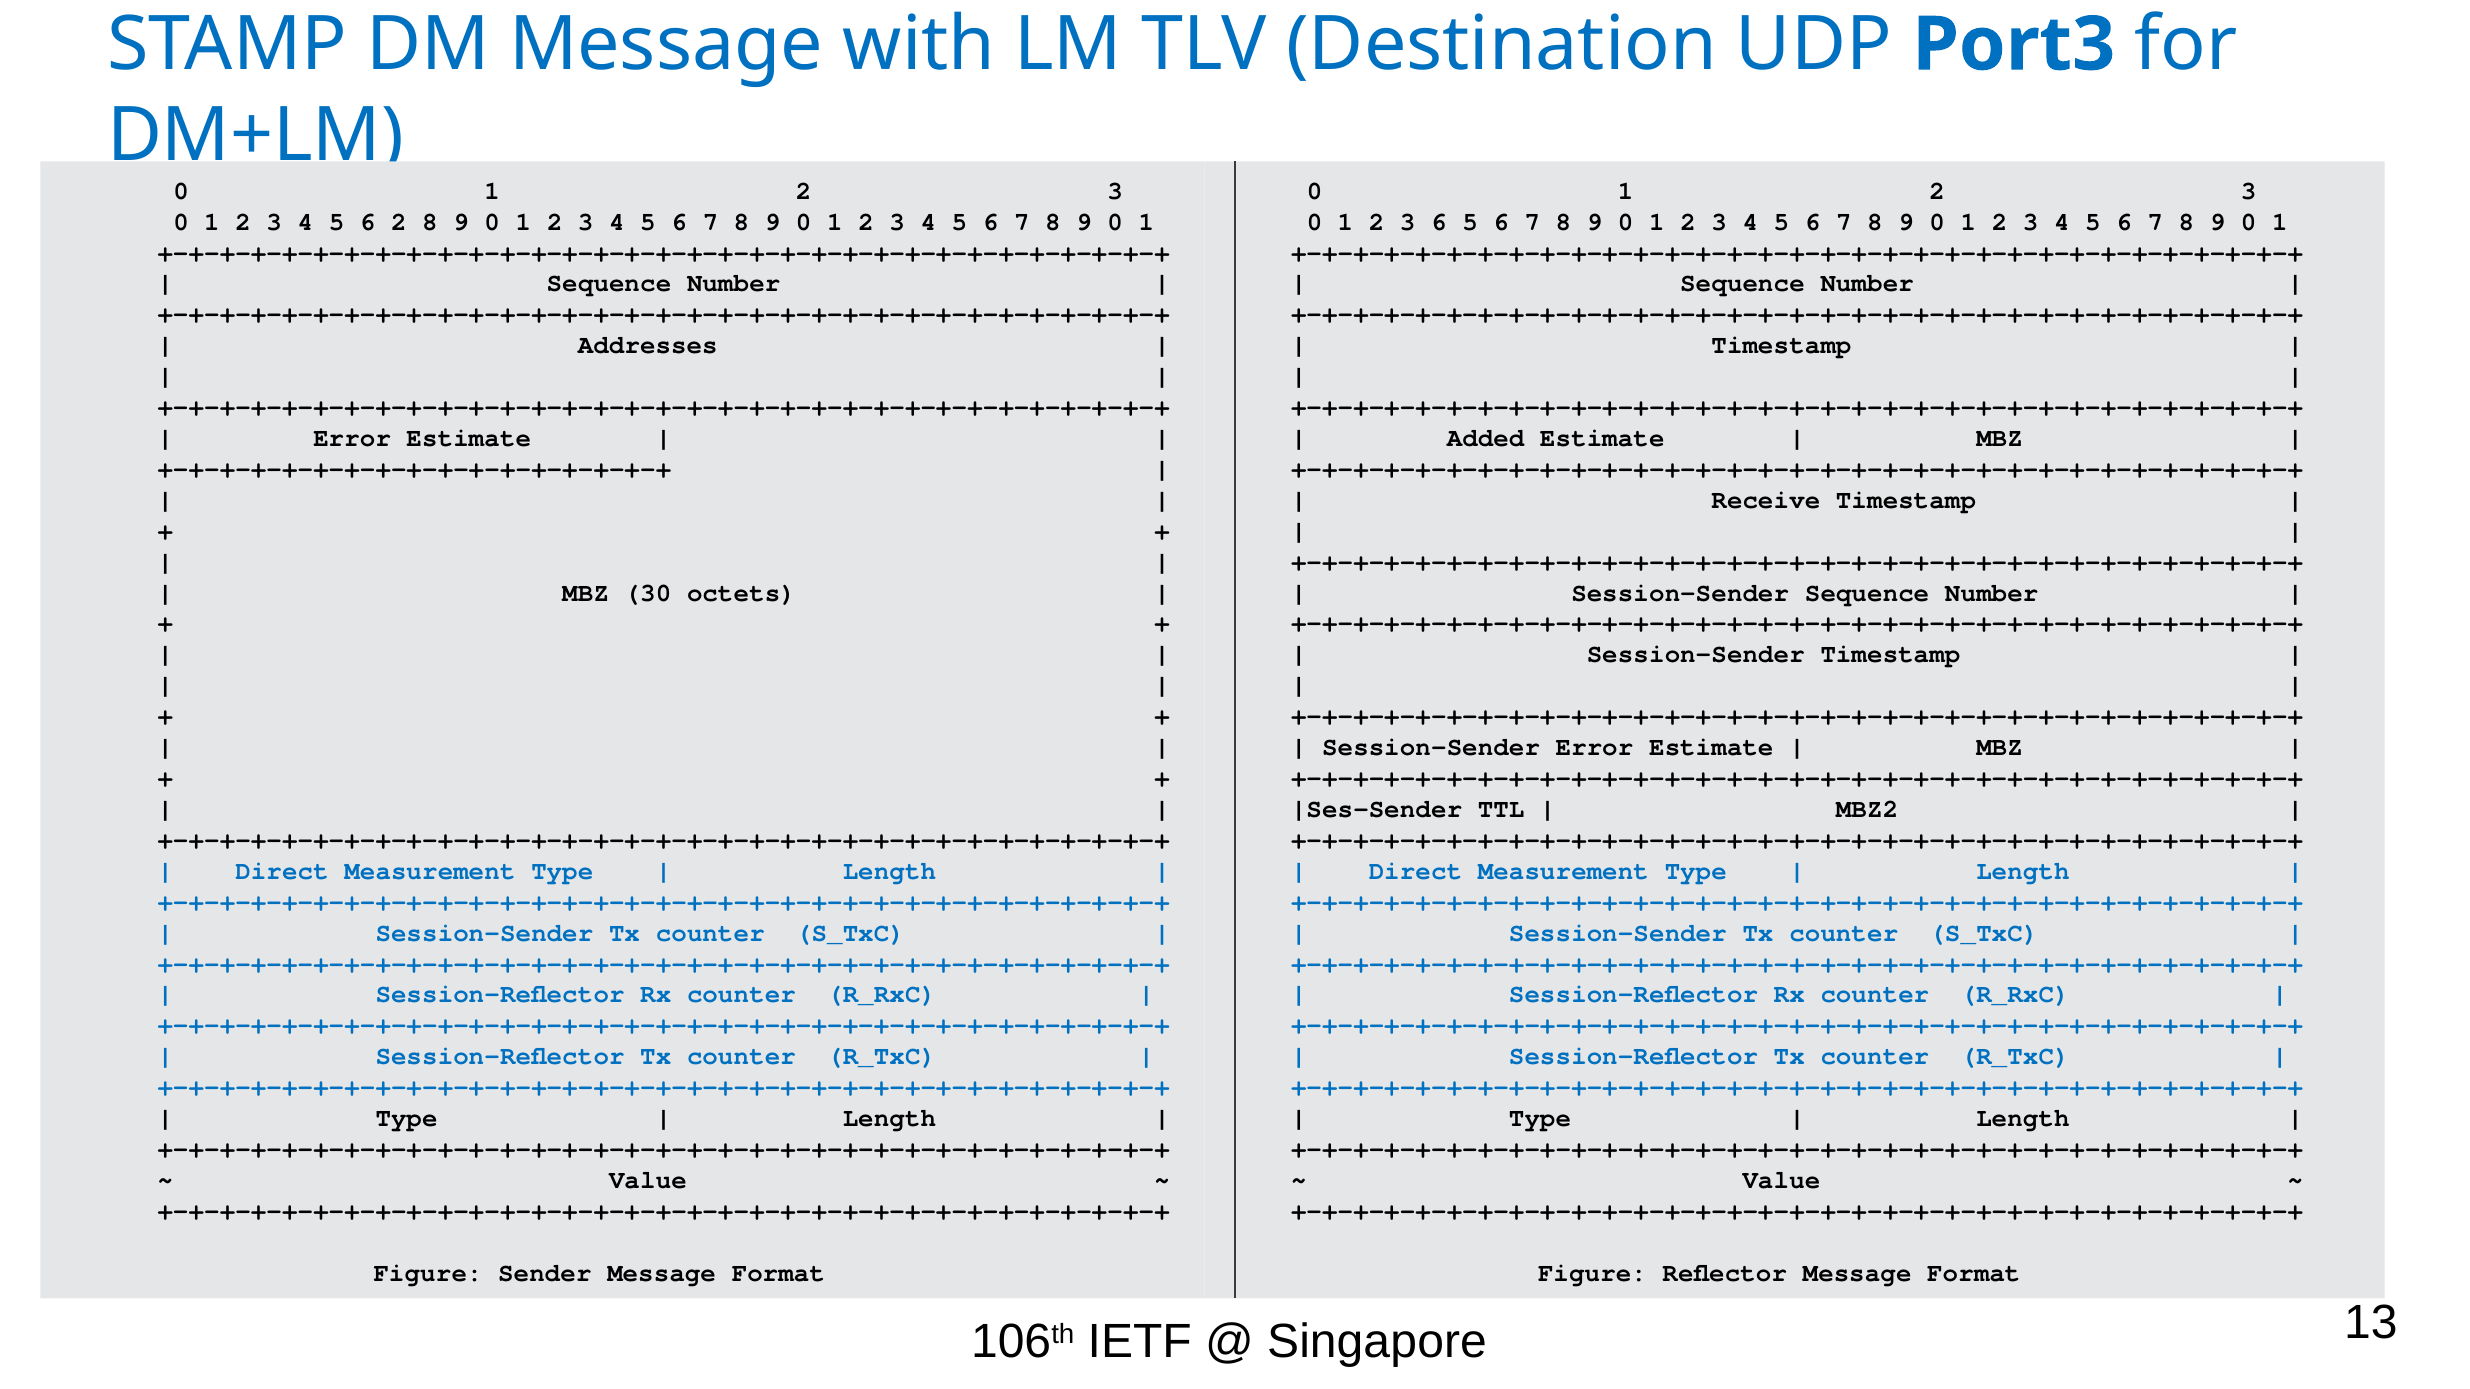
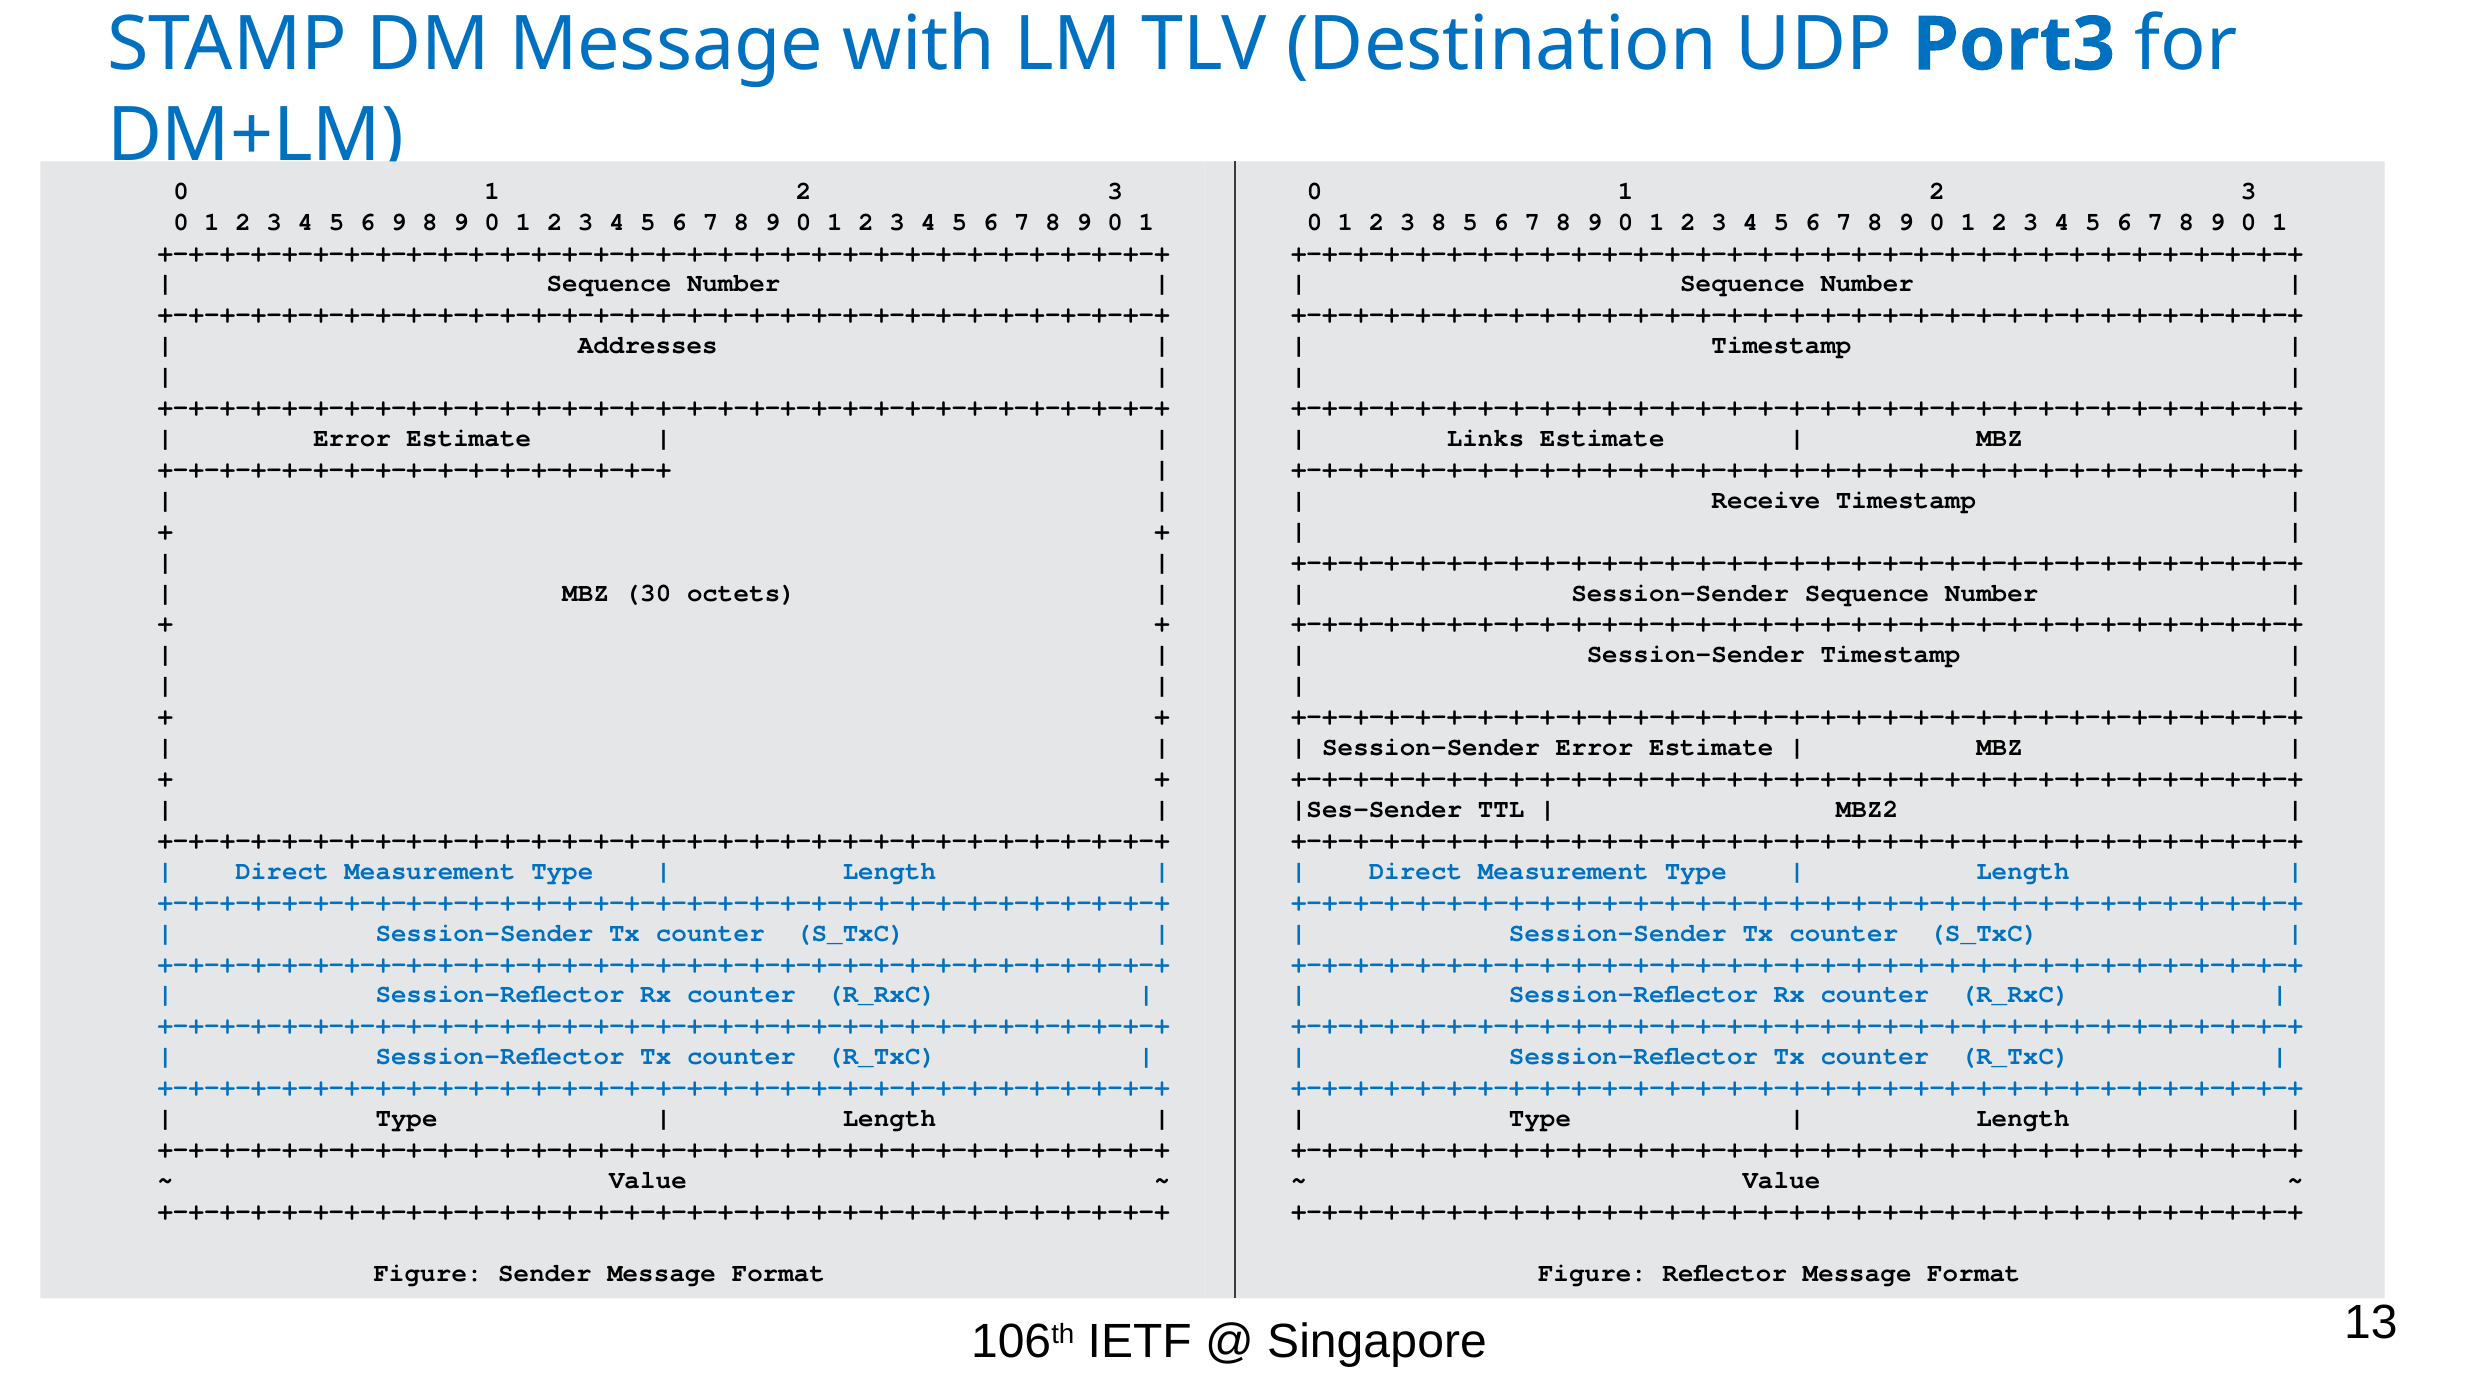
6 2: 2 -> 9 (399, 222)
3 6: 6 -> 8 (1439, 222)
Added: Added -> Links (1486, 438)
